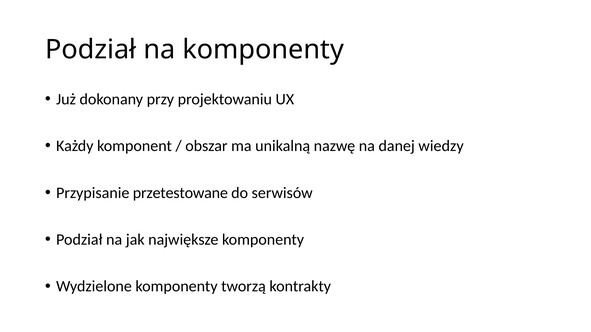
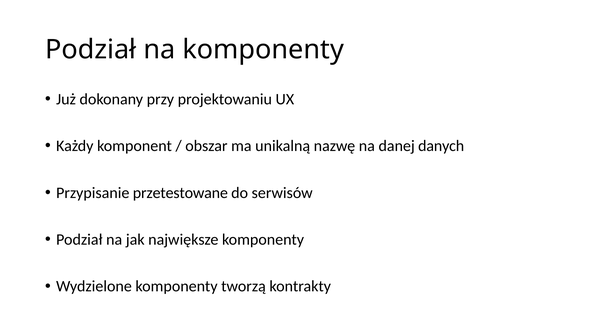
wiedzy: wiedzy -> danych (441, 146)
